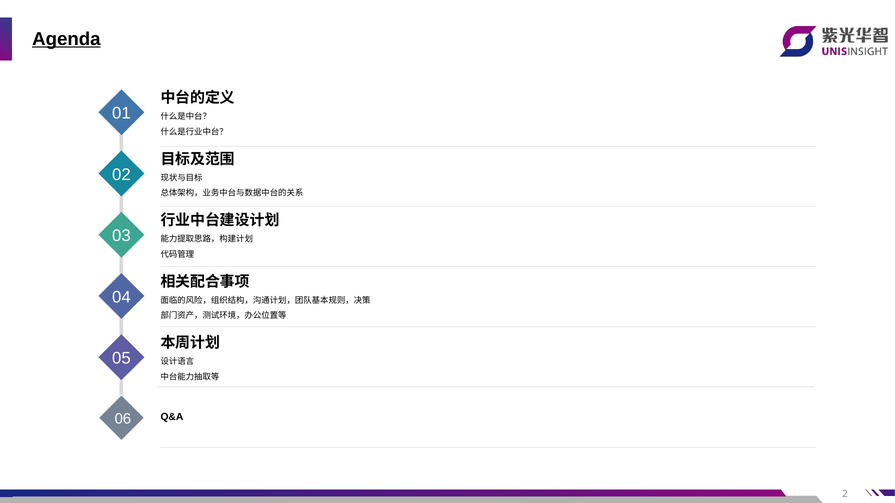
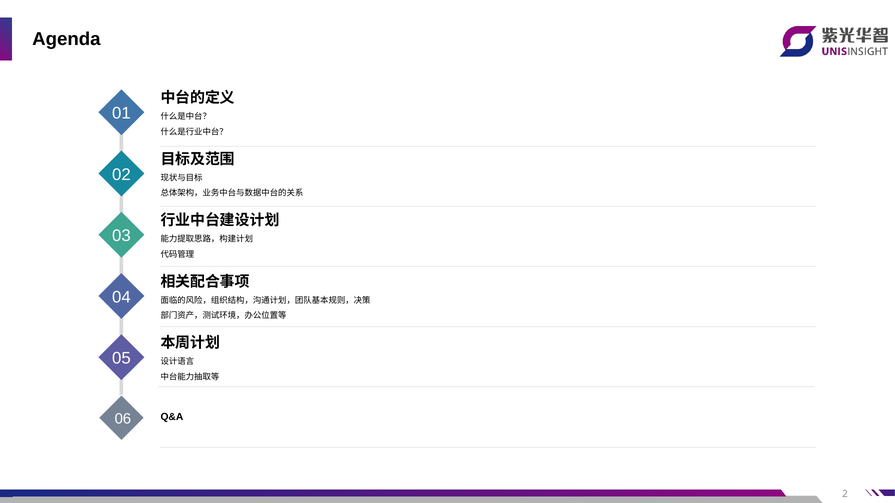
Agenda underline: present -> none (66, 39)
